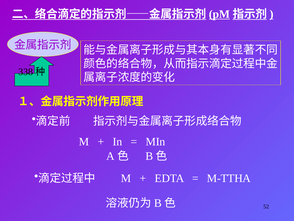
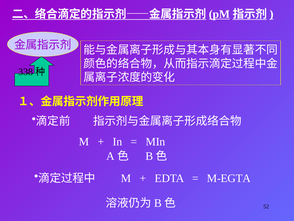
M-TTHA: M-TTHA -> M-EGTA (229, 178)
